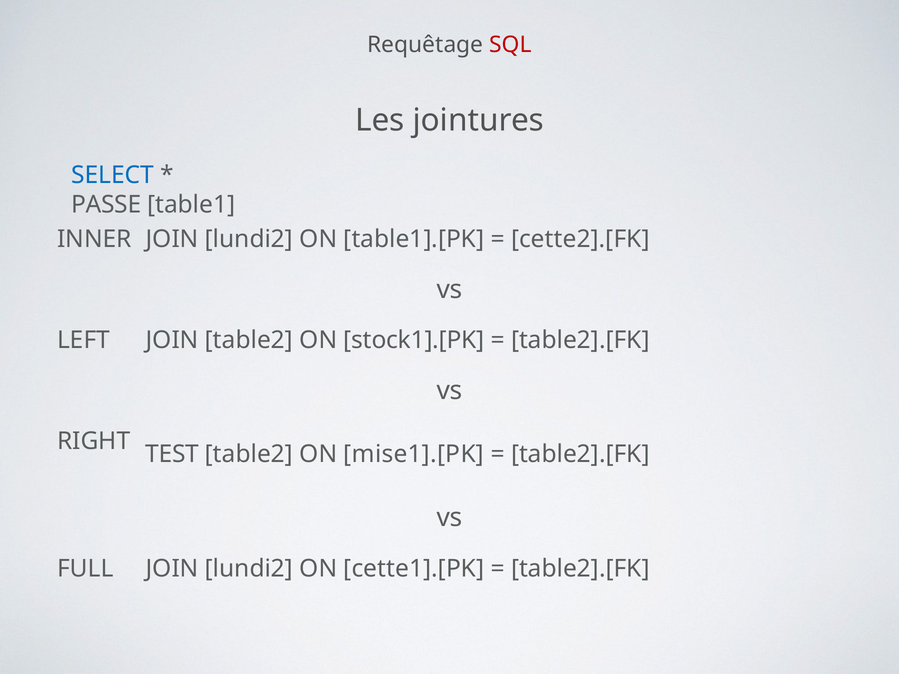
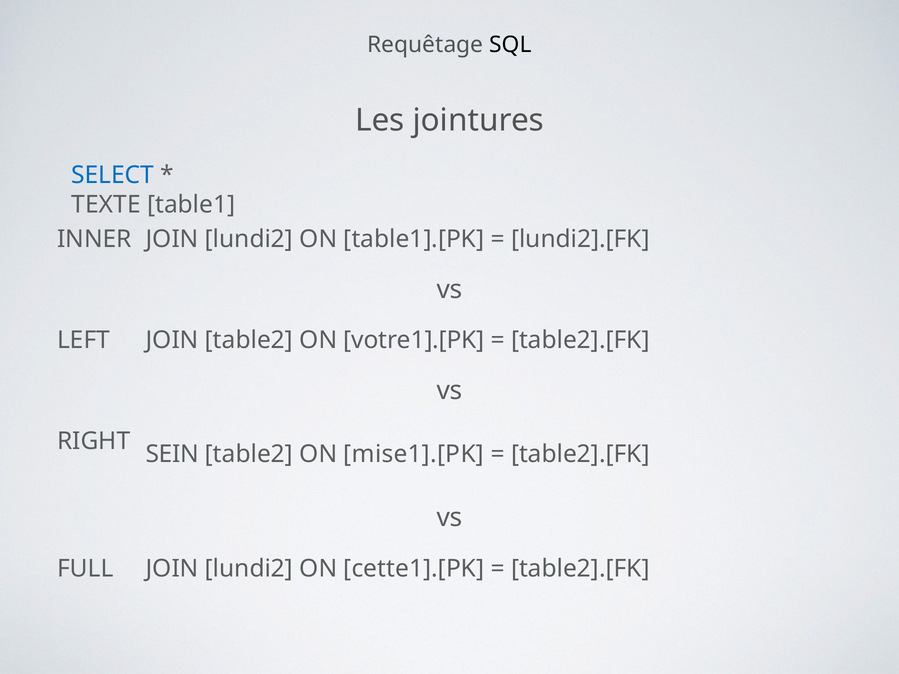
SQL colour: red -> black (510, 45)
PASSE: PASSE -> TEXTE (106, 205)
cette2].[FK: cette2].[FK -> lundi2].[FK (580, 239)
stock1].[PK: stock1].[PK -> votre1].[PK (414, 340)
TEST: TEST -> SEIN (172, 454)
